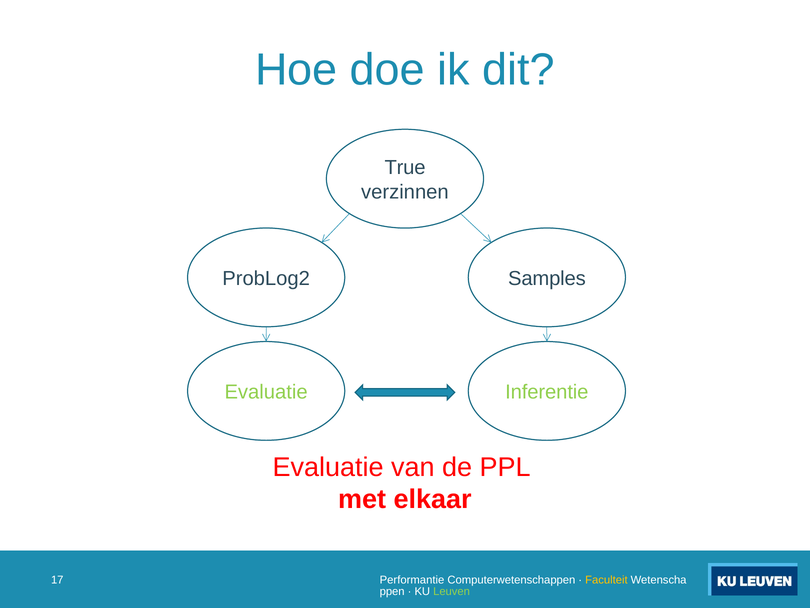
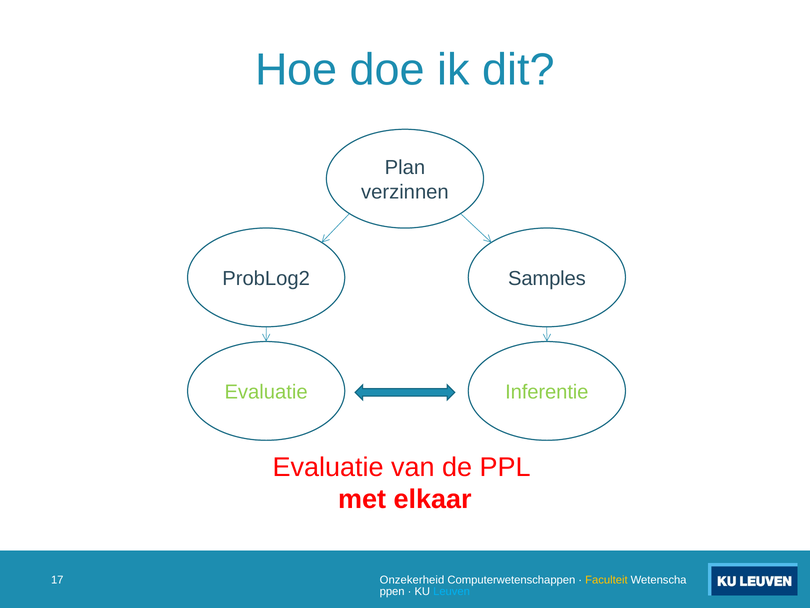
True: True -> Plan (405, 167)
Performantie: Performantie -> Onzekerheid (412, 580)
Leuven colour: light green -> light blue (452, 591)
